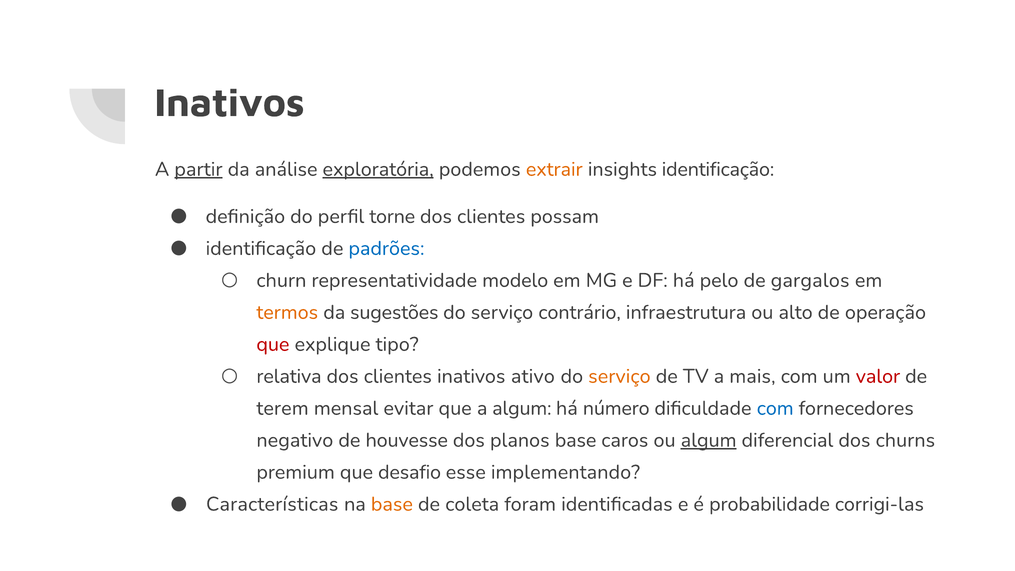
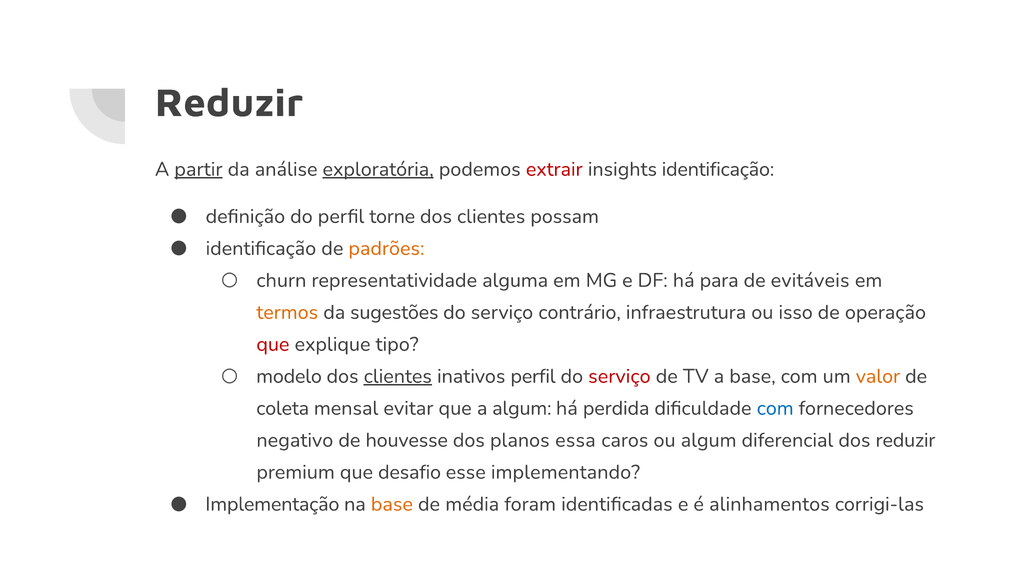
Inativos: Inativos -> Reduzir (229, 103)
extrair colour: orange -> red (554, 169)
padrões colour: blue -> orange (386, 248)
modelo: modelo -> alguma (515, 280)
pelo: pelo -> para (719, 280)
gargalos: gargalos -> evitáveis (810, 280)
alto: alto -> isso (796, 312)
relativa: relativa -> modelo (289, 376)
clientes underline: none -> present (398, 376)
inativos ativo: ativo -> perfil (533, 376)
serviço colour: orange -> red (619, 376)
a mais: mais -> base (752, 376)
valor colour: red -> orange (878, 376)
terem: terem -> coleta (283, 408)
número: número -> perdida (616, 408)
planos base: base -> essa (575, 440)
algum underline: present -> none (709, 440)
dos churns: churns -> reduzir (906, 440)
Características: Características -> Implementação (272, 504)
coleta: coleta -> média (472, 504)
probabilidade: probabilidade -> alinhamentos (769, 504)
